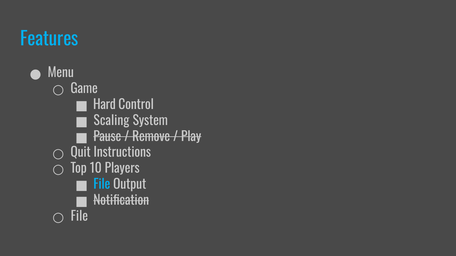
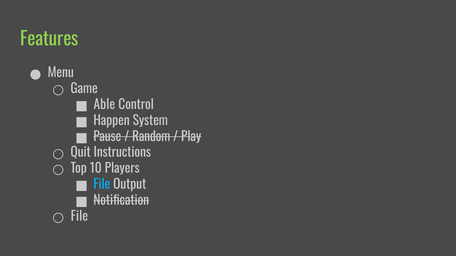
Features colour: light blue -> light green (49, 39)
Hard: Hard -> Able (104, 105)
Scaling: Scaling -> Happen (111, 121)
Remove: Remove -> Random (151, 137)
